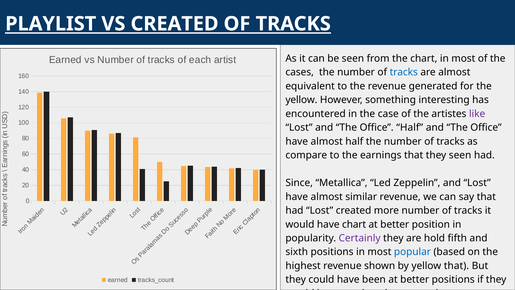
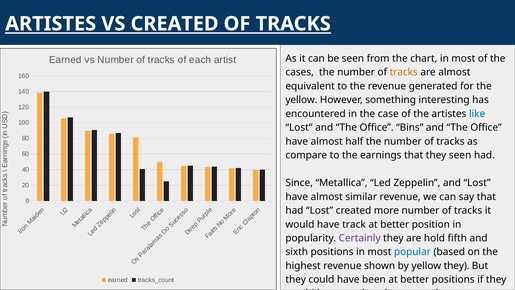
PLAYLIST: PLAYLIST -> ARTISTES (51, 24)
tracks colour: blue -> orange (404, 72)
like colour: purple -> blue (477, 114)
Office Half: Half -> Bins (410, 127)
have chart: chart -> track (354, 224)
yellow that: that -> they (457, 266)
